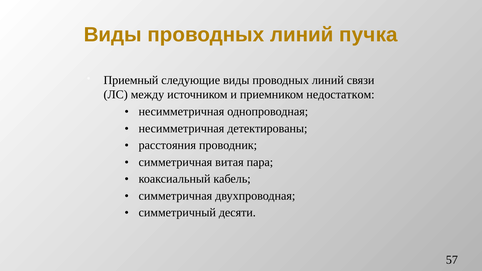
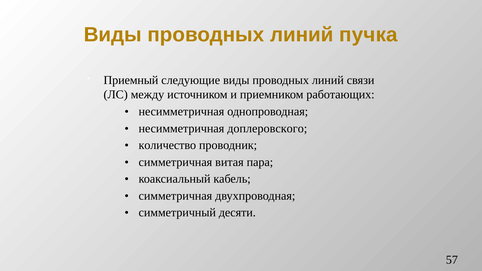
недостатком: недостатком -> работающих (340, 95)
детектированы: детектированы -> доплеровского (267, 128)
расстояния: расстояния -> количество (167, 145)
